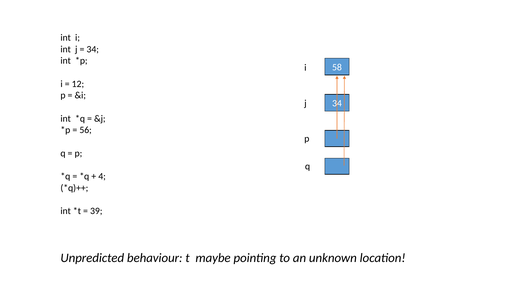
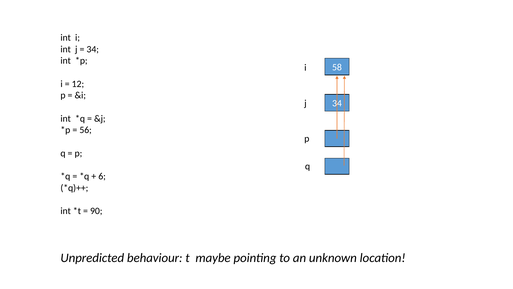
4: 4 -> 6 (102, 176)
39: 39 -> 90 (96, 211)
